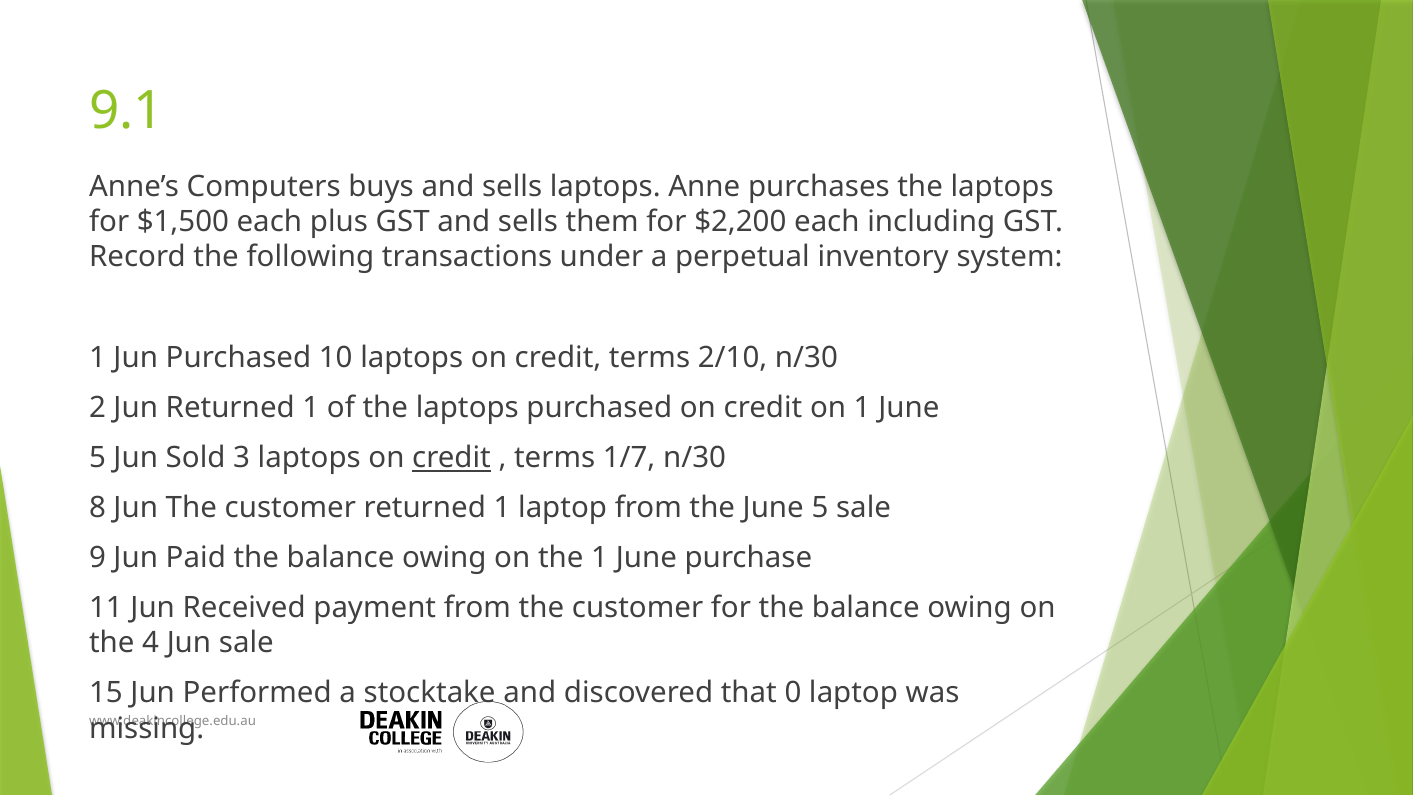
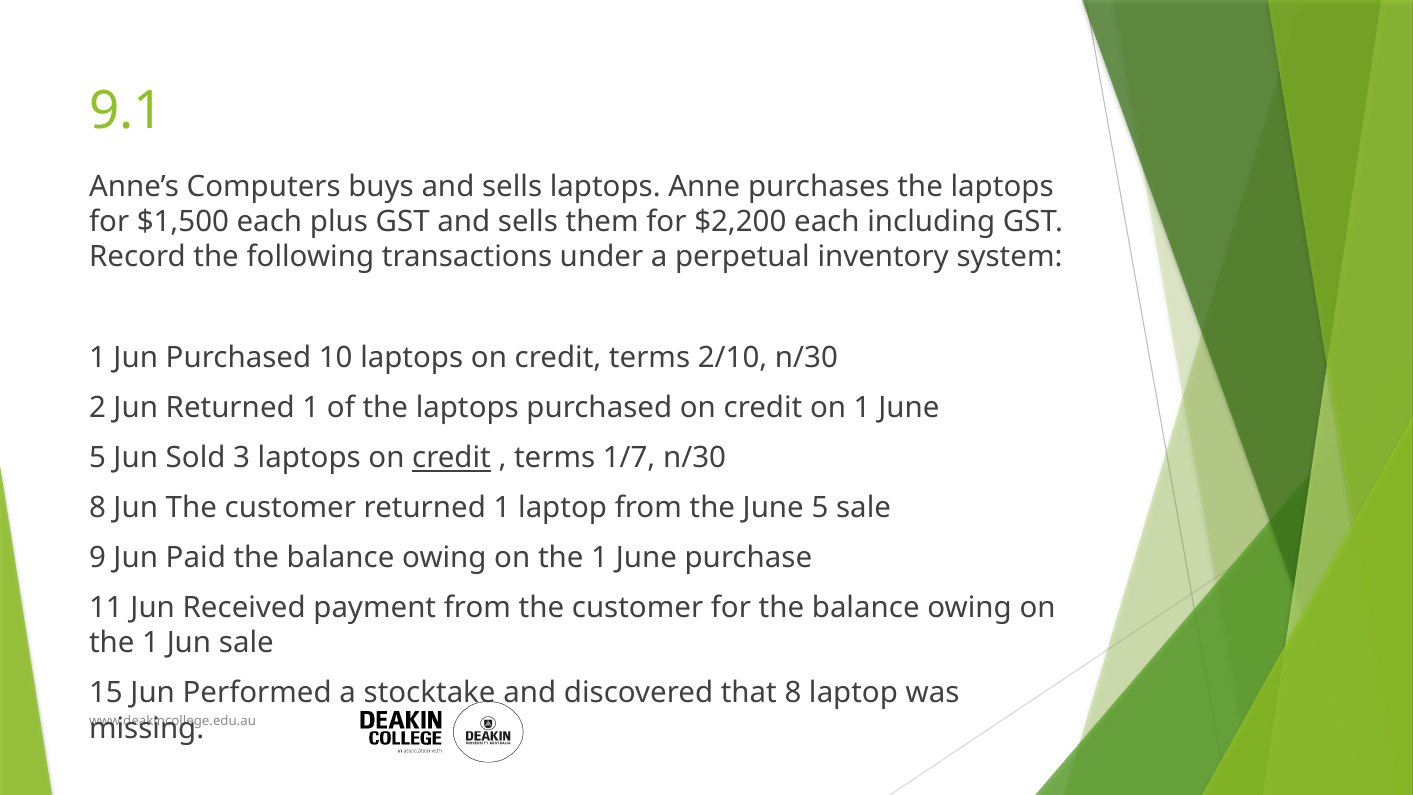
4: 4 -> 1 (151, 643)
that 0: 0 -> 8 (793, 693)
